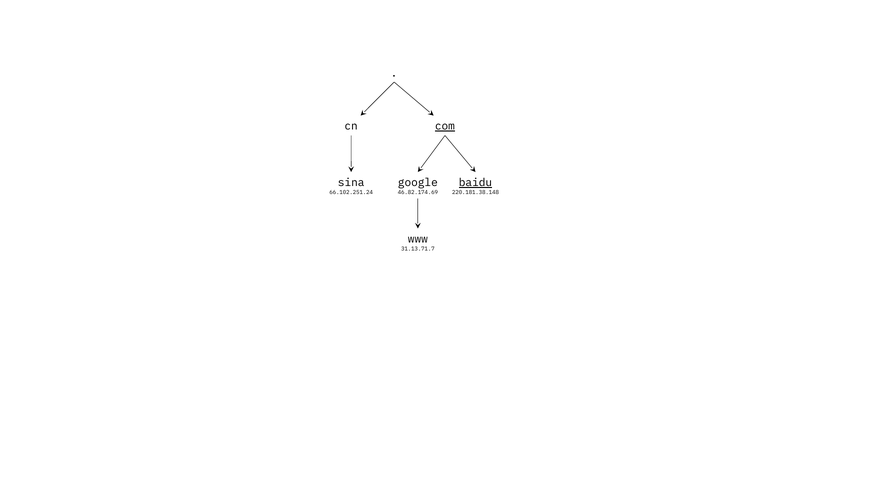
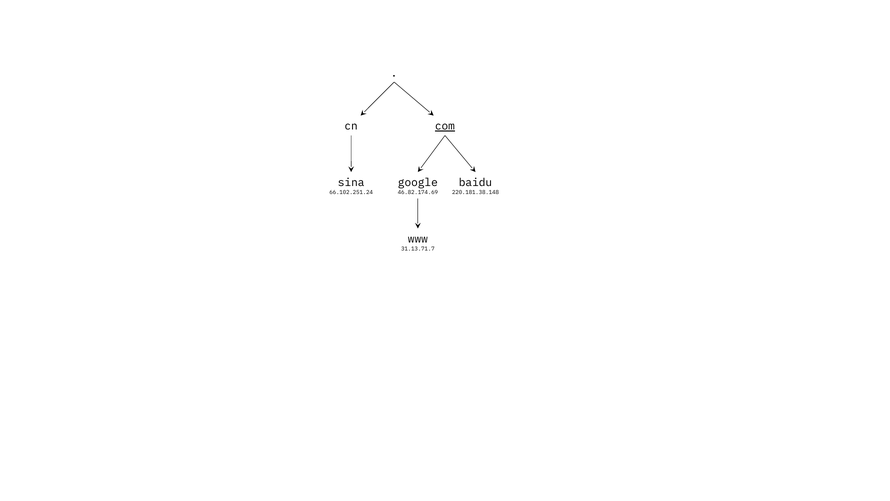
baidu underline: present -> none (475, 183)
